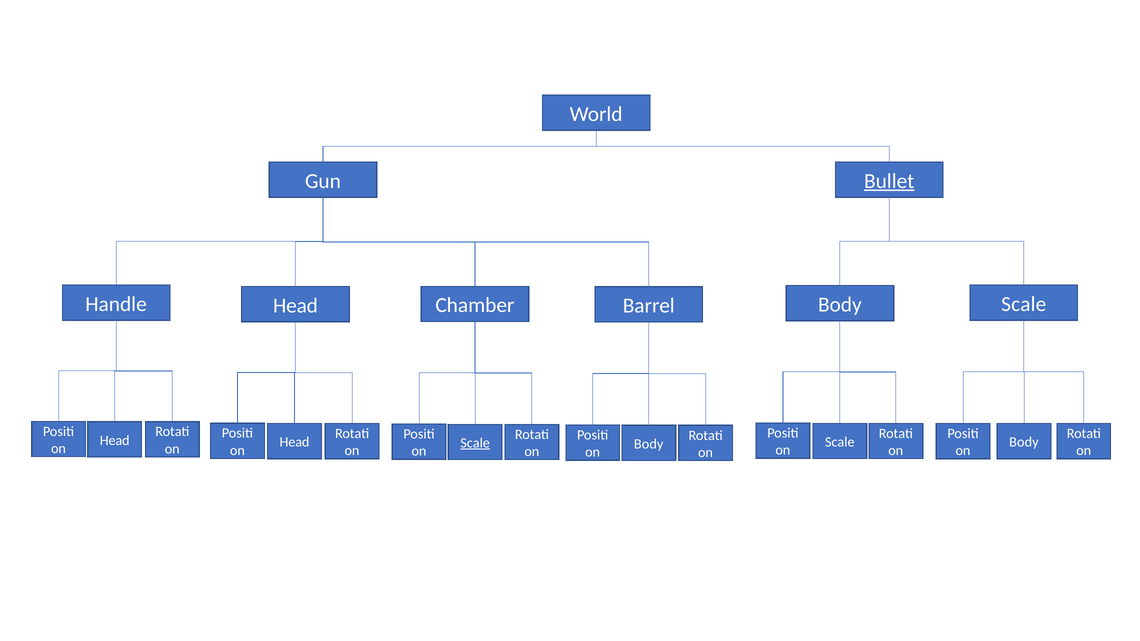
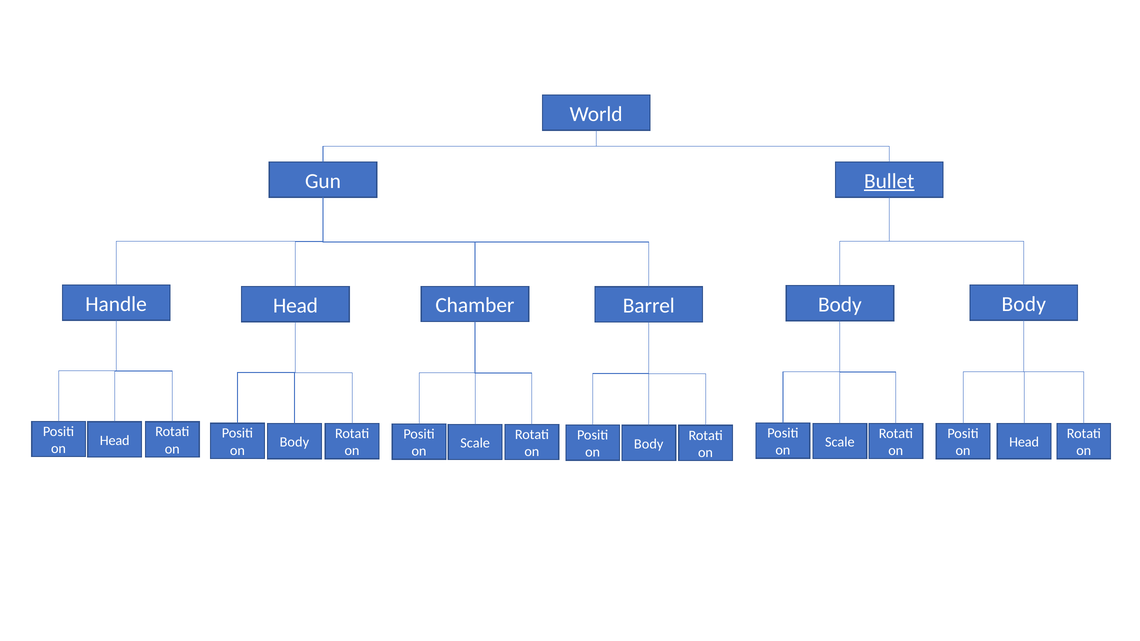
Body Scale: Scale -> Body (1024, 304)
Head: Head -> Body (294, 442)
Body: Body -> Head (1024, 442)
Scale underline: present -> none (475, 443)
